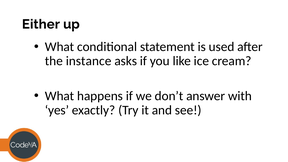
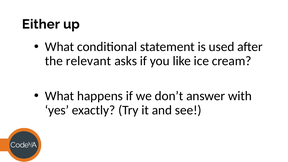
instance: instance -> relevant (89, 61)
